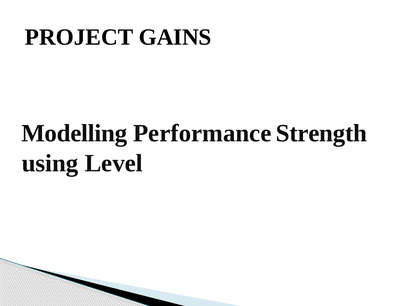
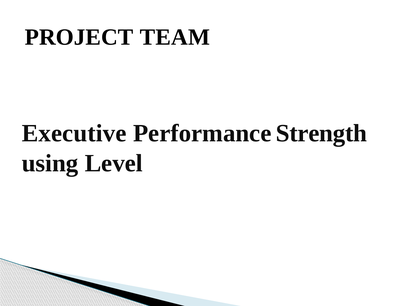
GAINS: GAINS -> TEAM (175, 37)
Modelling: Modelling -> Executive (74, 133)
